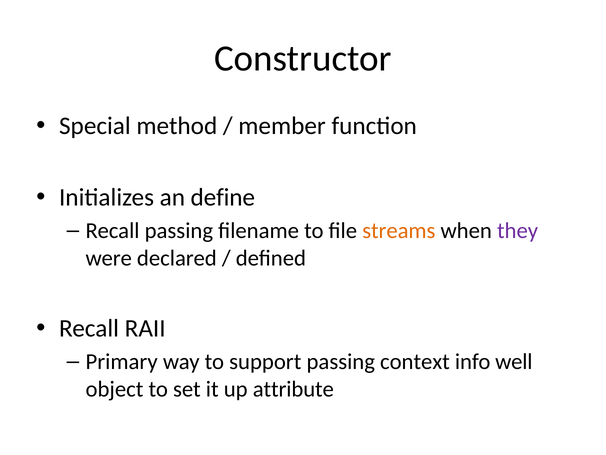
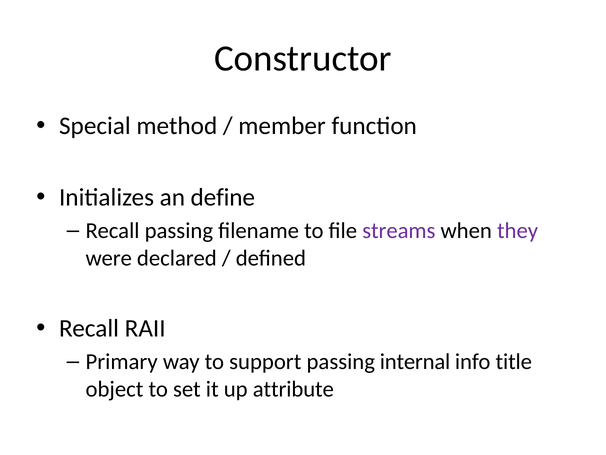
streams colour: orange -> purple (399, 231)
context: context -> internal (415, 361)
well: well -> title (514, 361)
